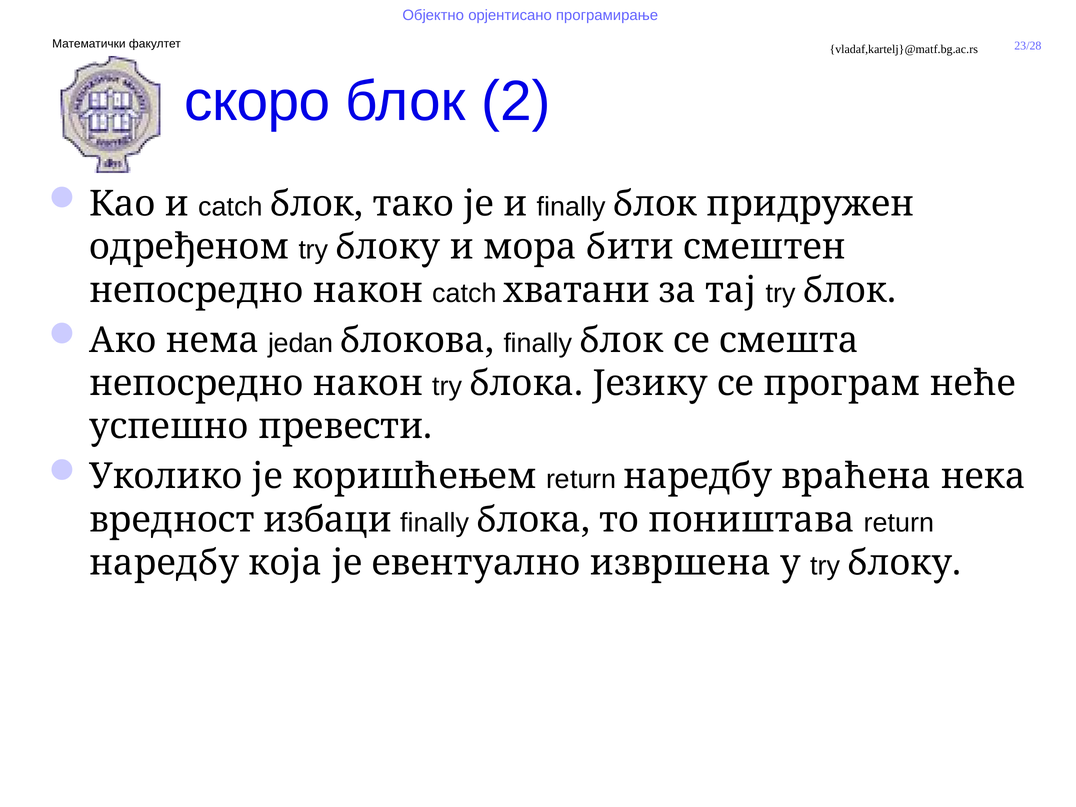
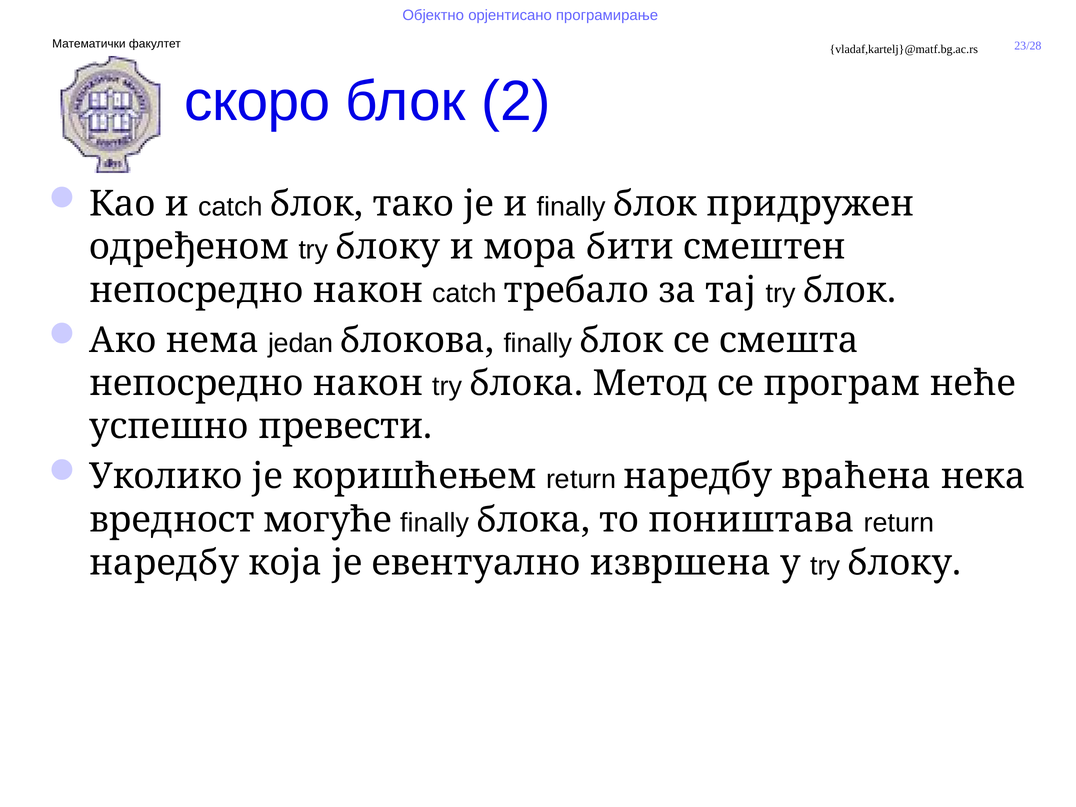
хватани: хватани -> требало (576, 290)
Језику: Језику -> Метод (650, 383)
избаци: избаци -> могуће (328, 520)
